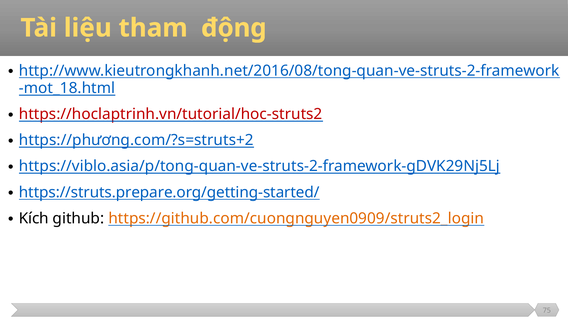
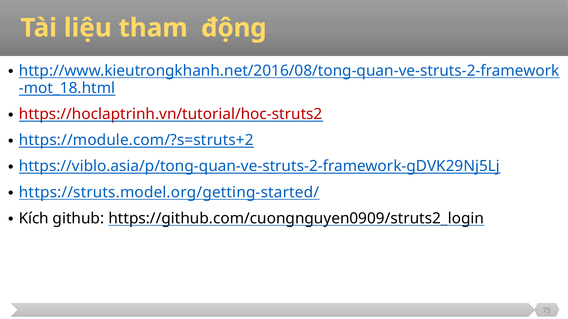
https://phương.com/?s=struts+2: https://phương.com/?s=struts+2 -> https://module.com/?s=struts+2 (136, 140)
https://struts.prepare.org/getting-started/: https://struts.prepare.org/getting-started/ -> https://struts.model.org/getting-started/ (169, 193)
https://github.com/cuongnguyen0909/struts2_login colour: orange -> black (296, 219)
